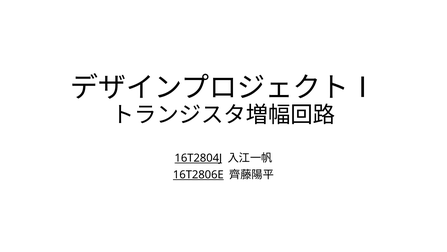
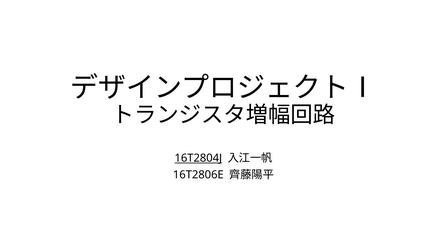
16T2806E underline: present -> none (198, 175)
